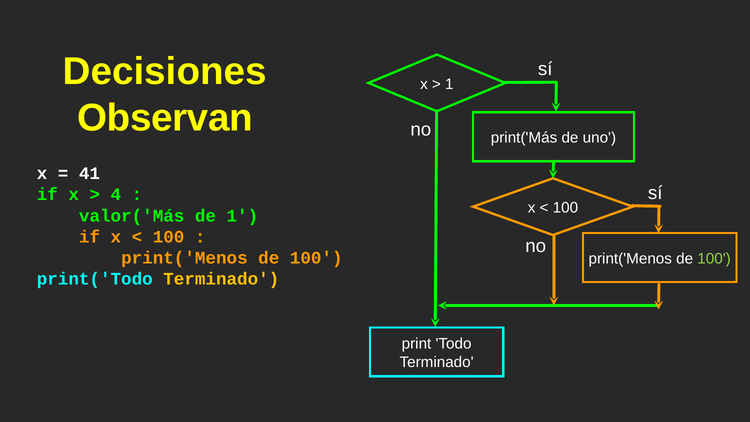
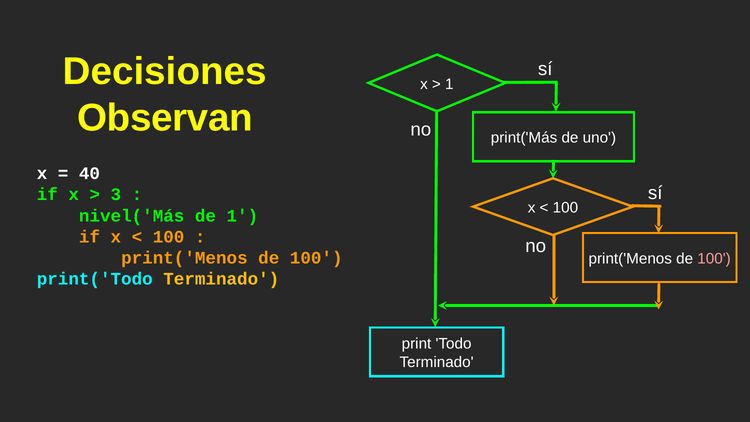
41: 41 -> 40 (89, 173)
4: 4 -> 3 (116, 195)
valor('Más: valor('Más -> nivel('Más (132, 216)
100 colour: light green -> pink (714, 258)
